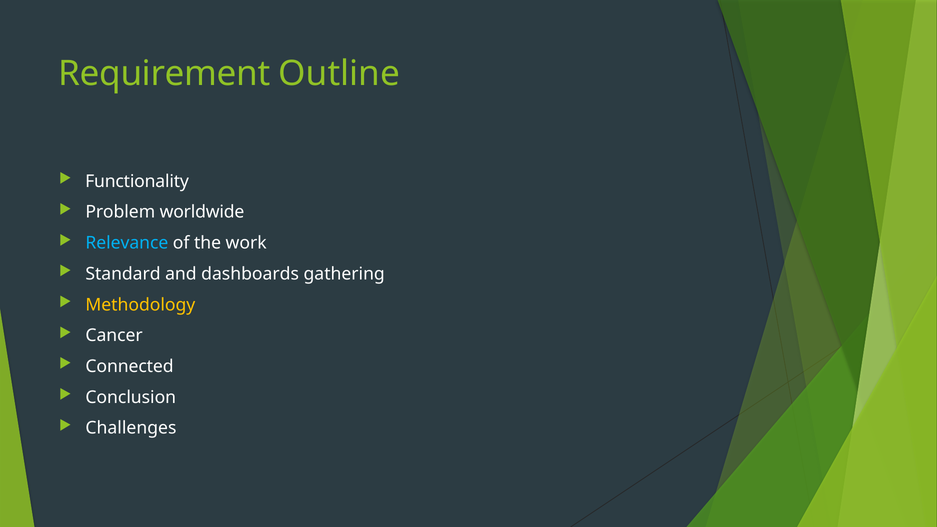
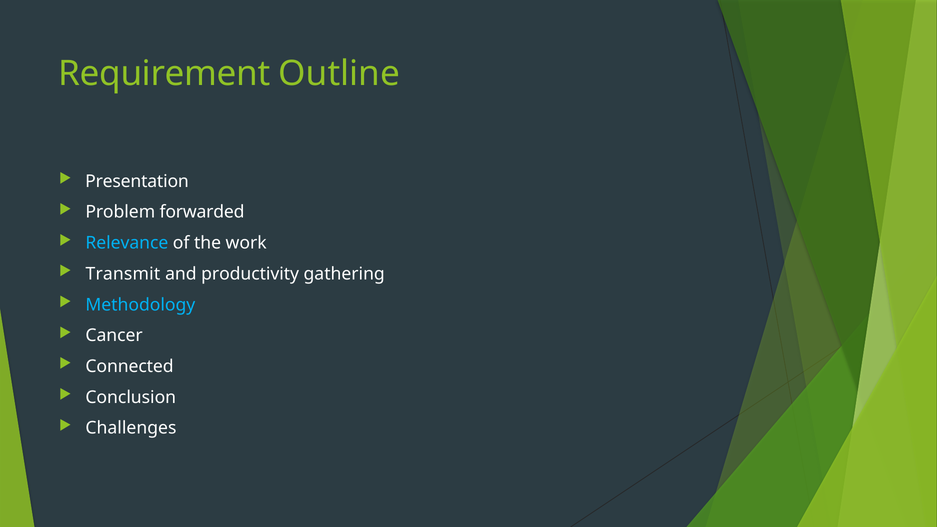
Functionality: Functionality -> Presentation (137, 181)
worldwide: worldwide -> forwarded (202, 212)
Standard: Standard -> Transmit (123, 274)
dashboards: dashboards -> productivity (250, 274)
Methodology colour: yellow -> light blue (140, 305)
